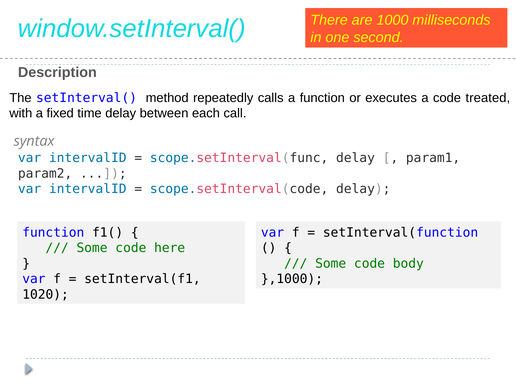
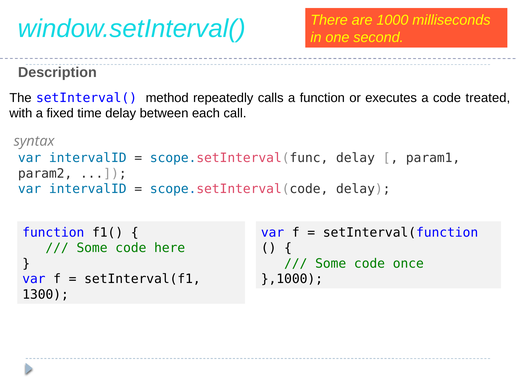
body: body -> once (408, 264)
1020: 1020 -> 1300 (46, 294)
